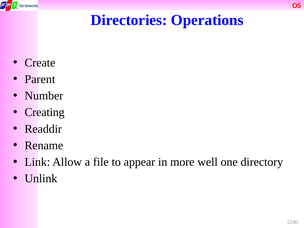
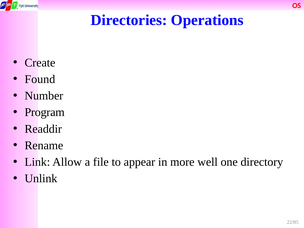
Parent: Parent -> Found (40, 79)
Creating: Creating -> Program (45, 112)
